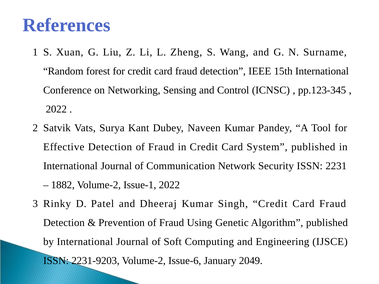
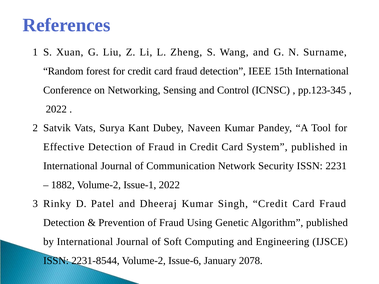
2231-9203: 2231-9203 -> 2231-8544 (95, 261)
2049: 2049 -> 2078 (251, 261)
